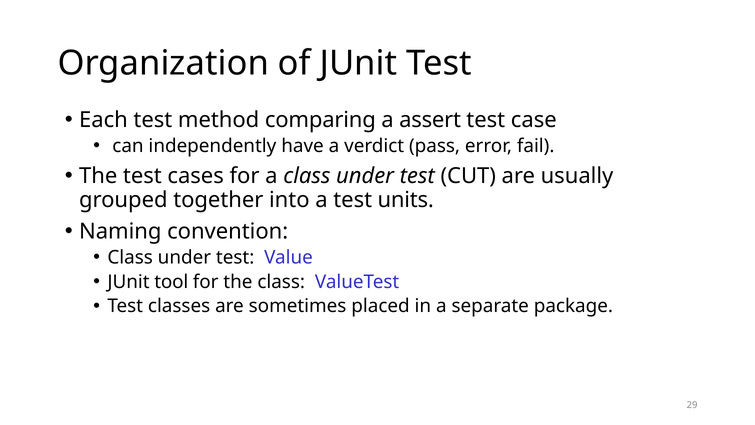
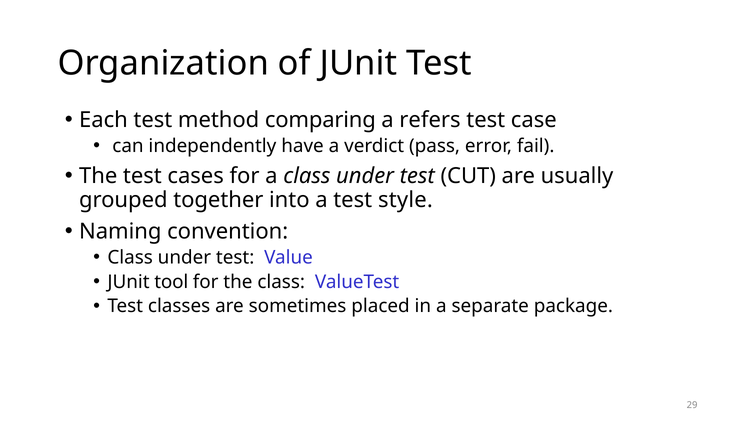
assert: assert -> refers (430, 120)
units: units -> style (405, 200)
